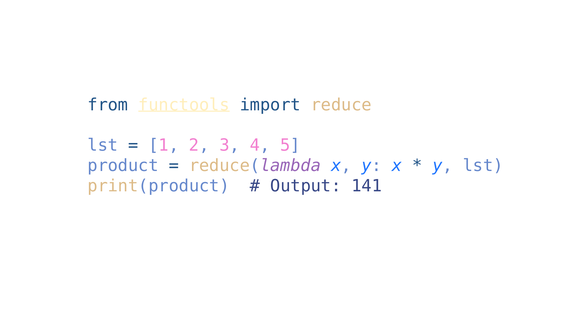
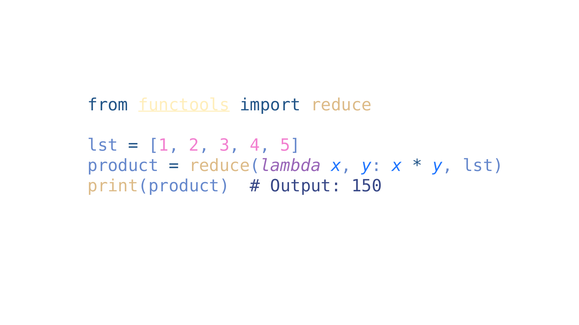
141: 141 -> 150 (367, 186)
